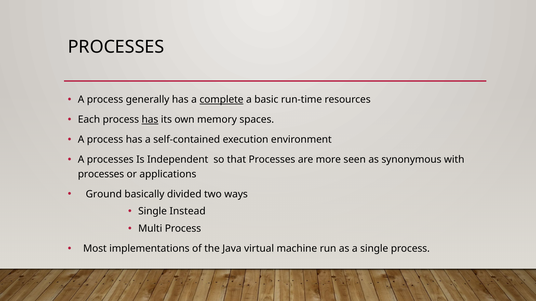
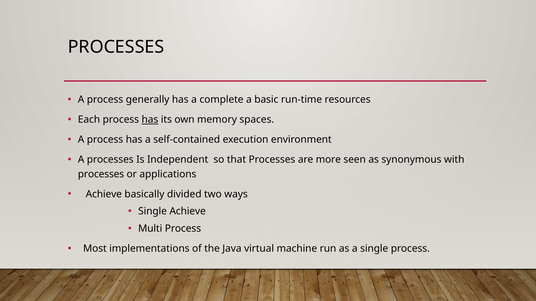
complete underline: present -> none (221, 100)
Ground: Ground -> Achieve (104, 194)
Single Instead: Instead -> Achieve (188, 212)
